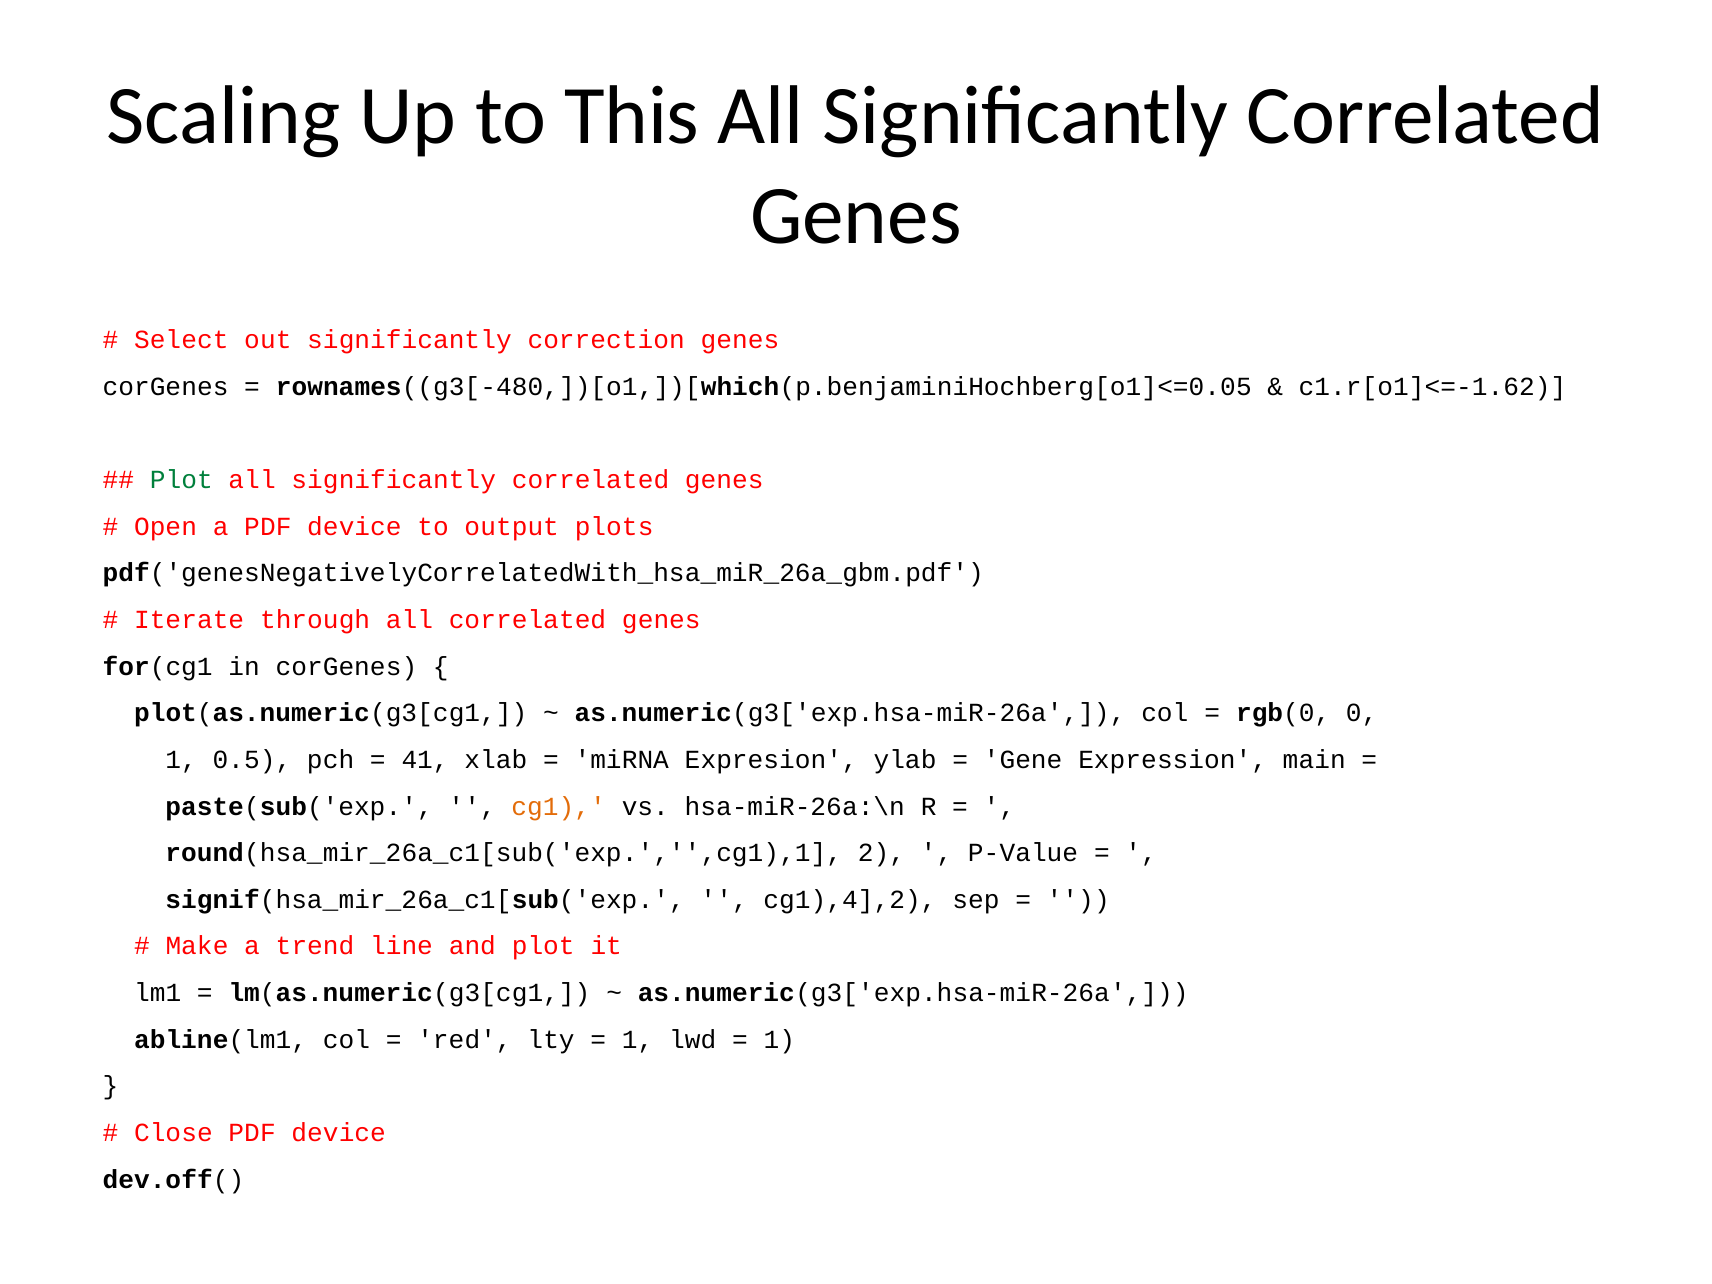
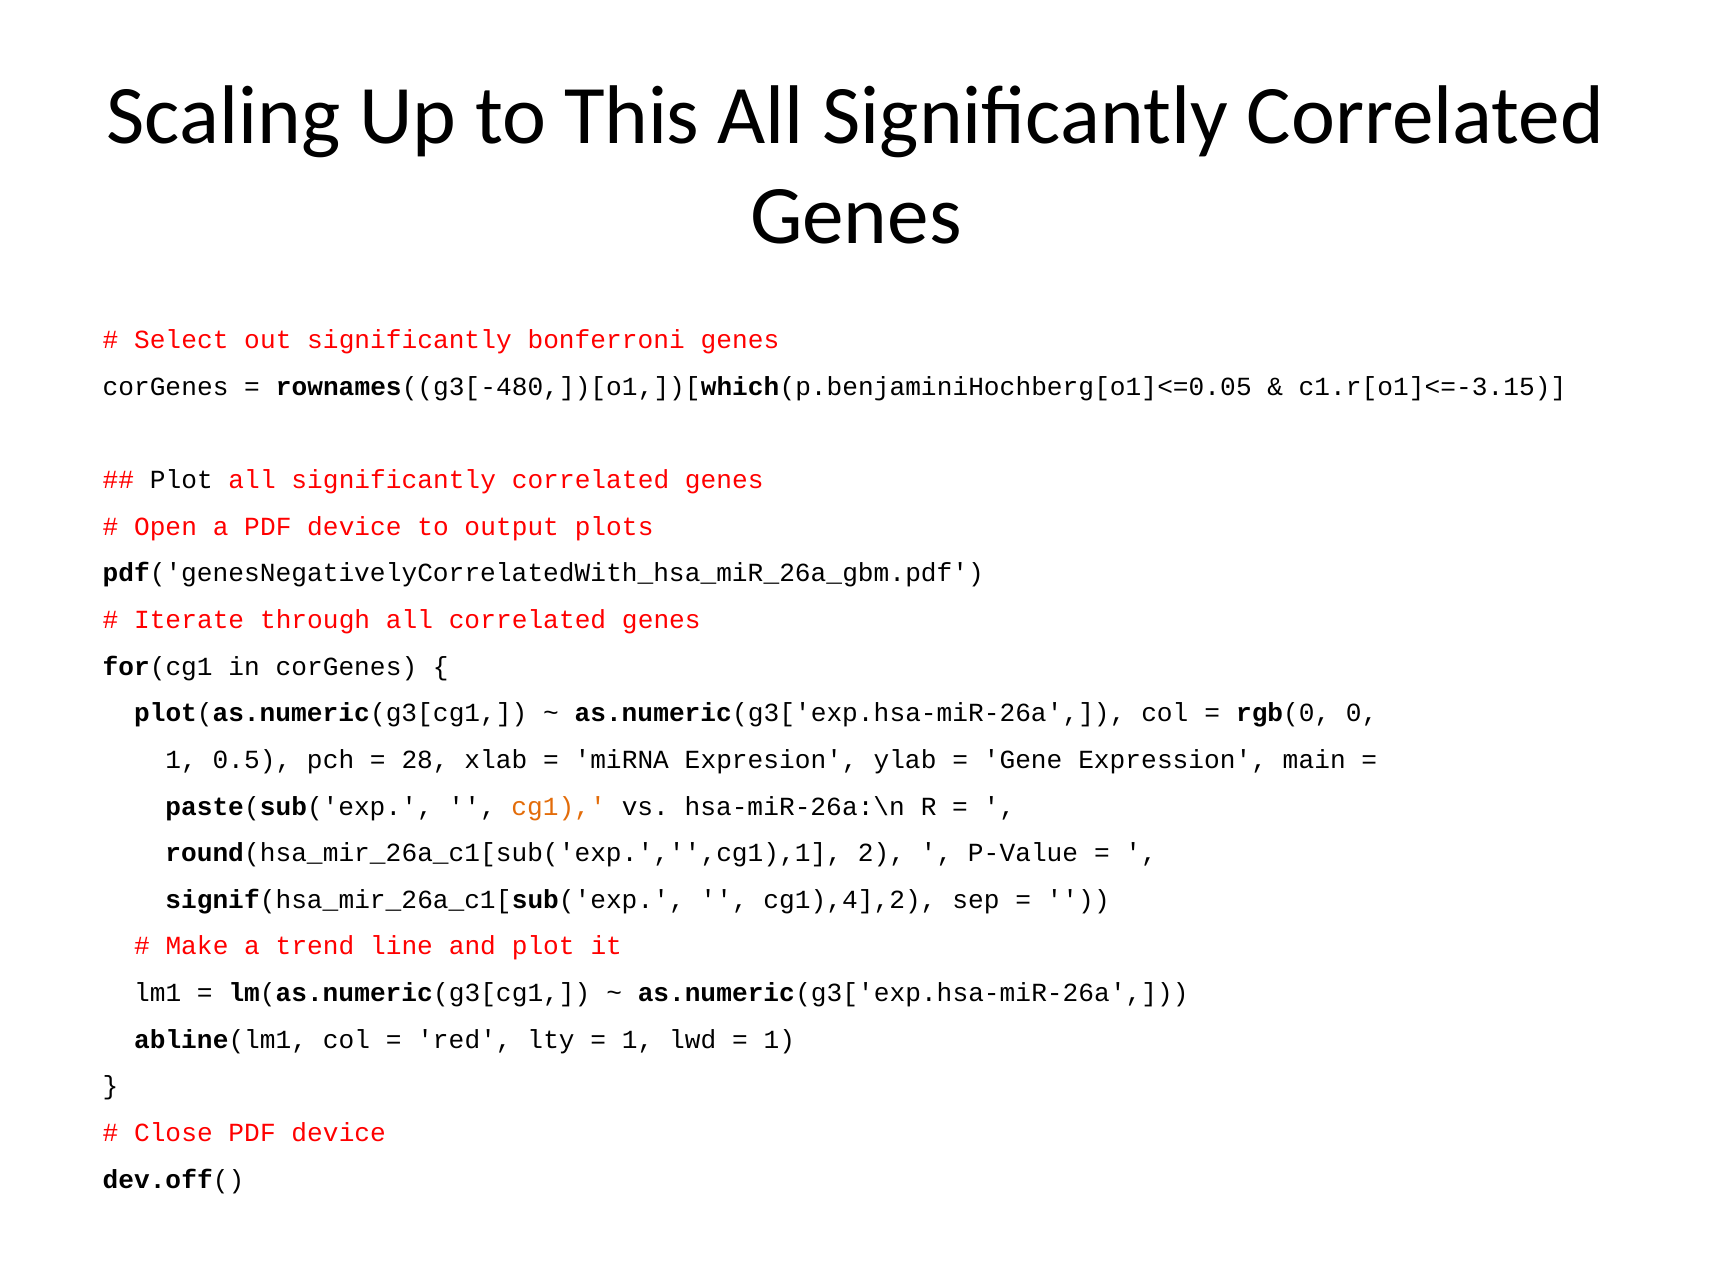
correction: correction -> bonferroni (606, 340)
c1.r[o1]<=-1.62: c1.r[o1]<=-1.62 -> c1.r[o1]<=-3.15 (1433, 387)
Plot colour: green -> black (181, 480)
41: 41 -> 28 (425, 760)
